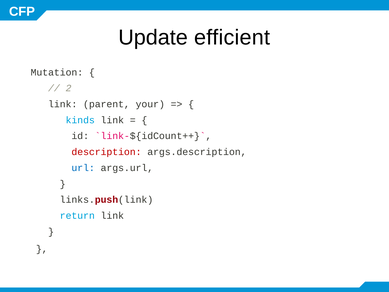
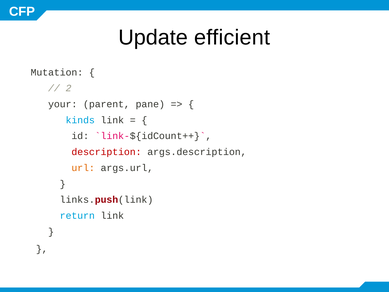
link: link -> your (63, 104)
your: your -> pane (150, 104)
url colour: blue -> orange (83, 168)
